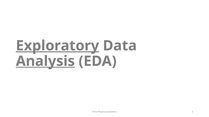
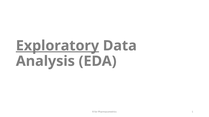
Analysis underline: present -> none (45, 61)
